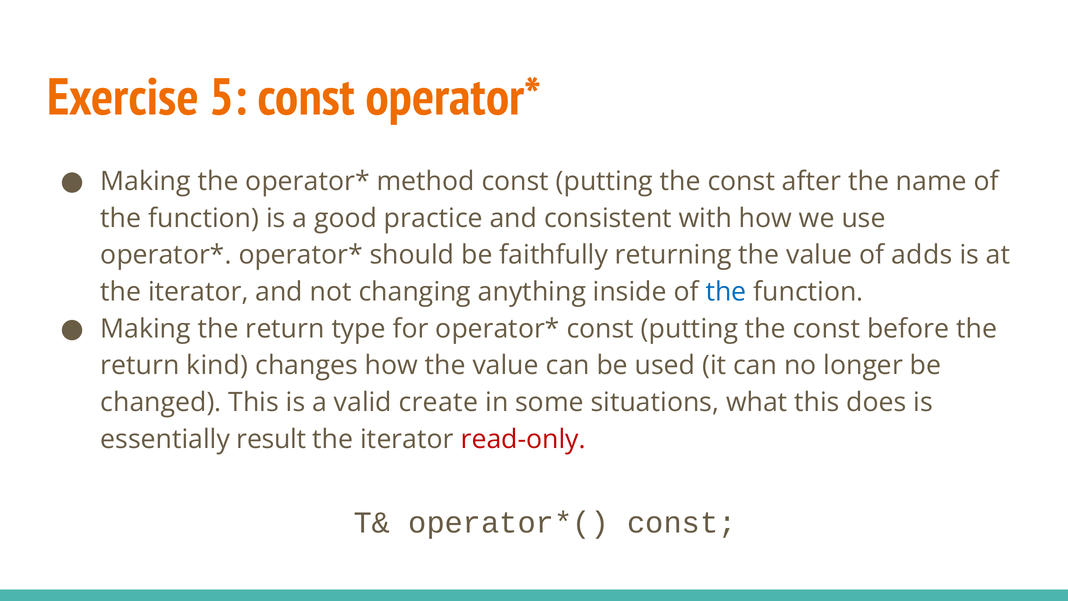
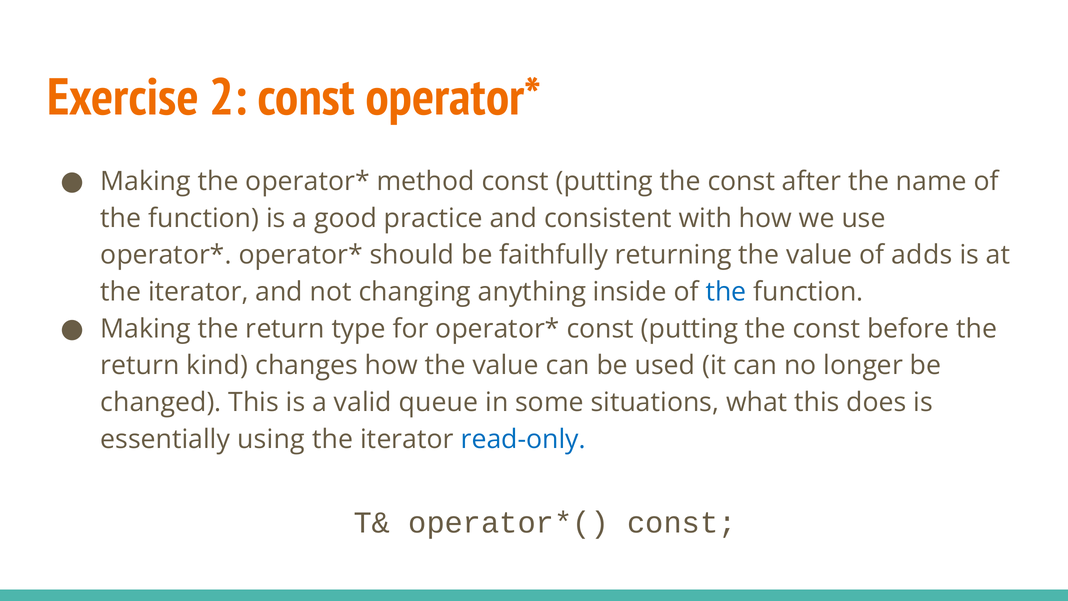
5: 5 -> 2 (228, 97)
create: create -> queue (438, 402)
result: result -> using (271, 439)
read-only colour: red -> blue (523, 439)
